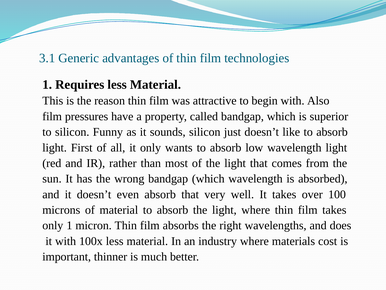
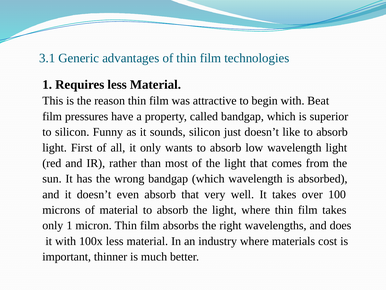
Also: Also -> Beat (318, 101)
